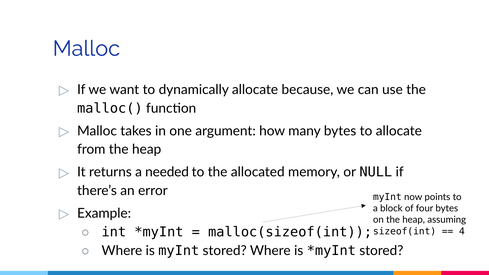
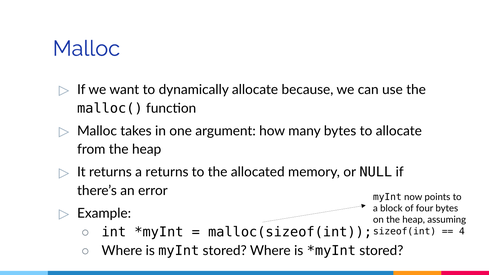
a needed: needed -> returns (167, 172)
